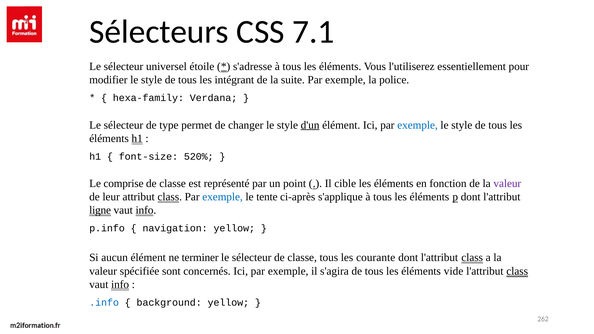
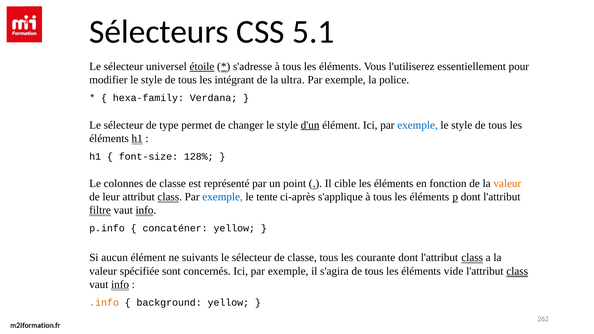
7.1: 7.1 -> 5.1 (313, 32)
étoile underline: none -> present (202, 66)
suite: suite -> ultra (293, 80)
520%: 520% -> 128% (199, 157)
comprise: comprise -> colonnes (123, 184)
valeur colour: purple -> orange (507, 184)
ligne: ligne -> filtre (100, 210)
navigation: navigation -> concaténer (175, 228)
terminer: terminer -> suivants (200, 258)
.info colour: blue -> orange (104, 303)
